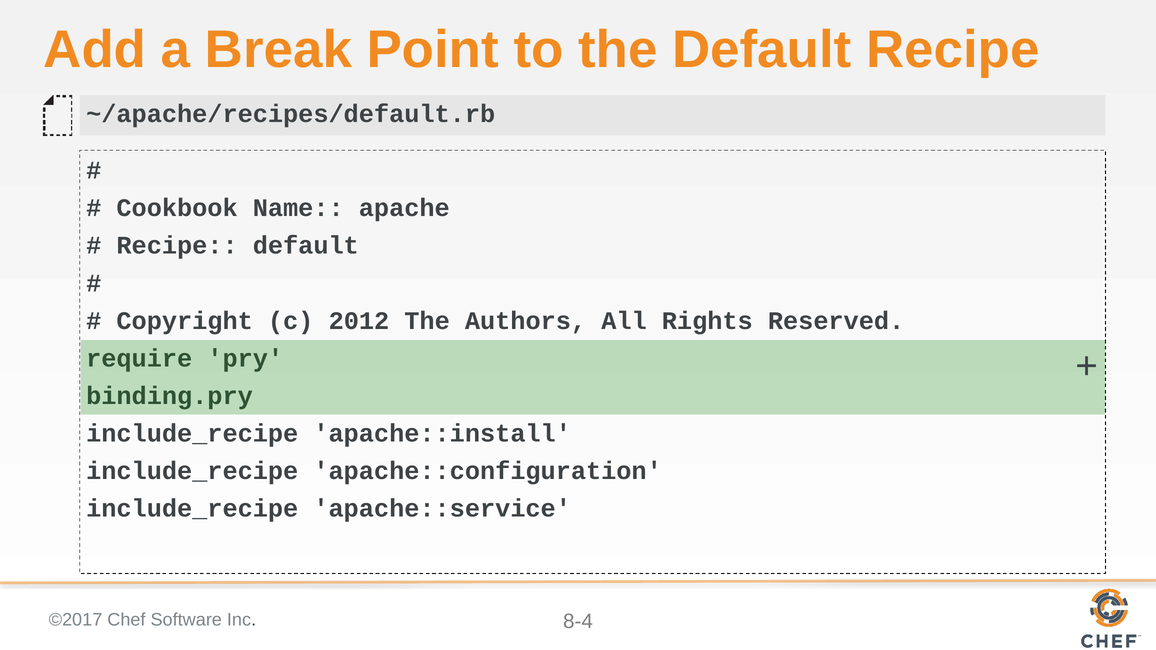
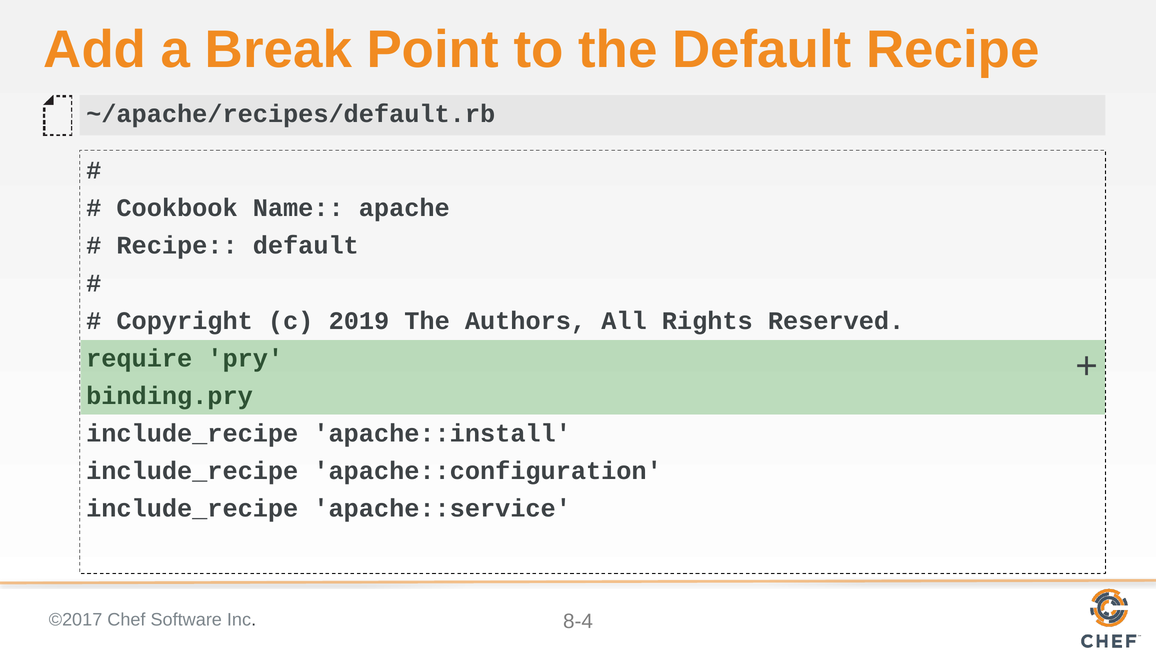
2012: 2012 -> 2019 (359, 321)
